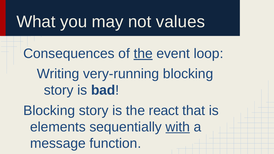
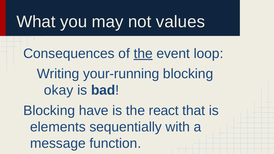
very-running: very-running -> your-running (121, 74)
story: story -> okay (59, 90)
story: story -> have (94, 111)
with underline: present -> none (178, 127)
